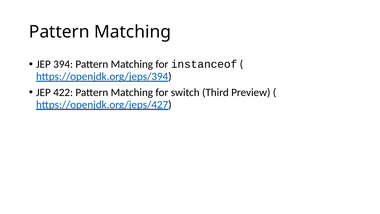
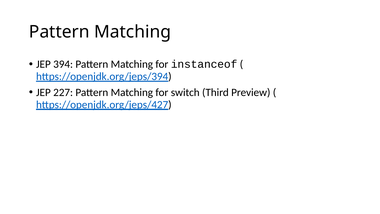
422: 422 -> 227 (63, 92)
